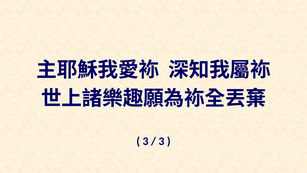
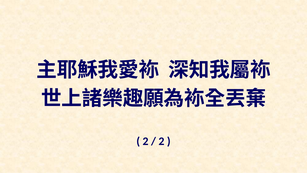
3: 3 -> 2 (145, 141)
3: 3 -> 2 (161, 141)
